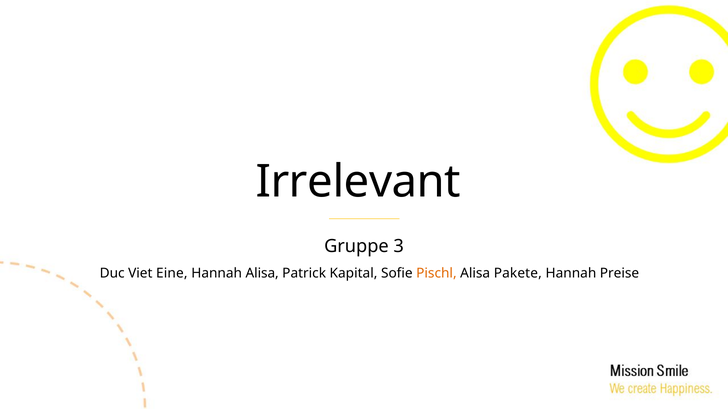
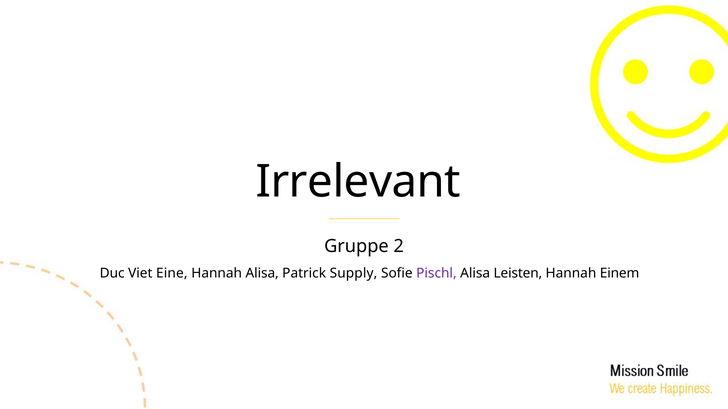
3: 3 -> 2 (399, 247)
Kapital: Kapital -> Supply (353, 273)
Pischl colour: orange -> purple (436, 273)
Pakete: Pakete -> Leisten (518, 273)
Preise: Preise -> Einem (620, 273)
